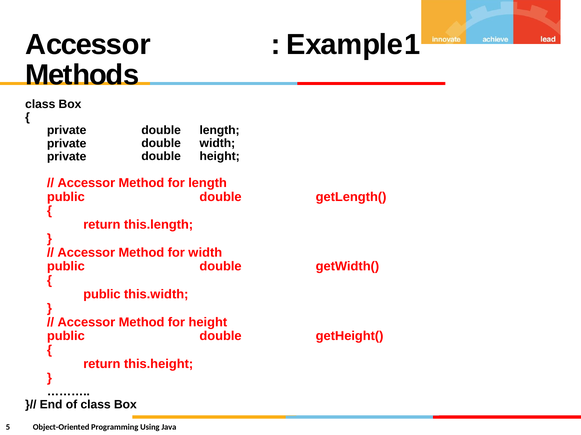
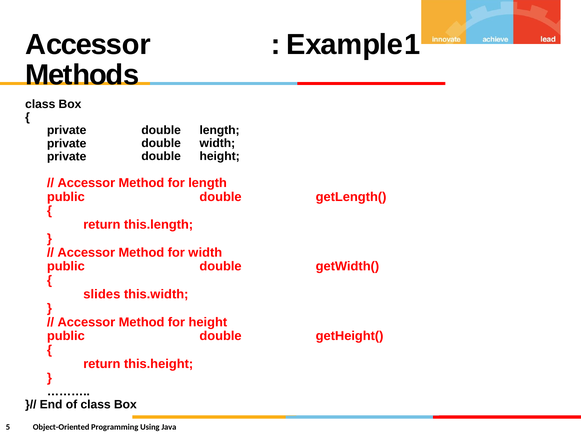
public: public -> slides (102, 295)
